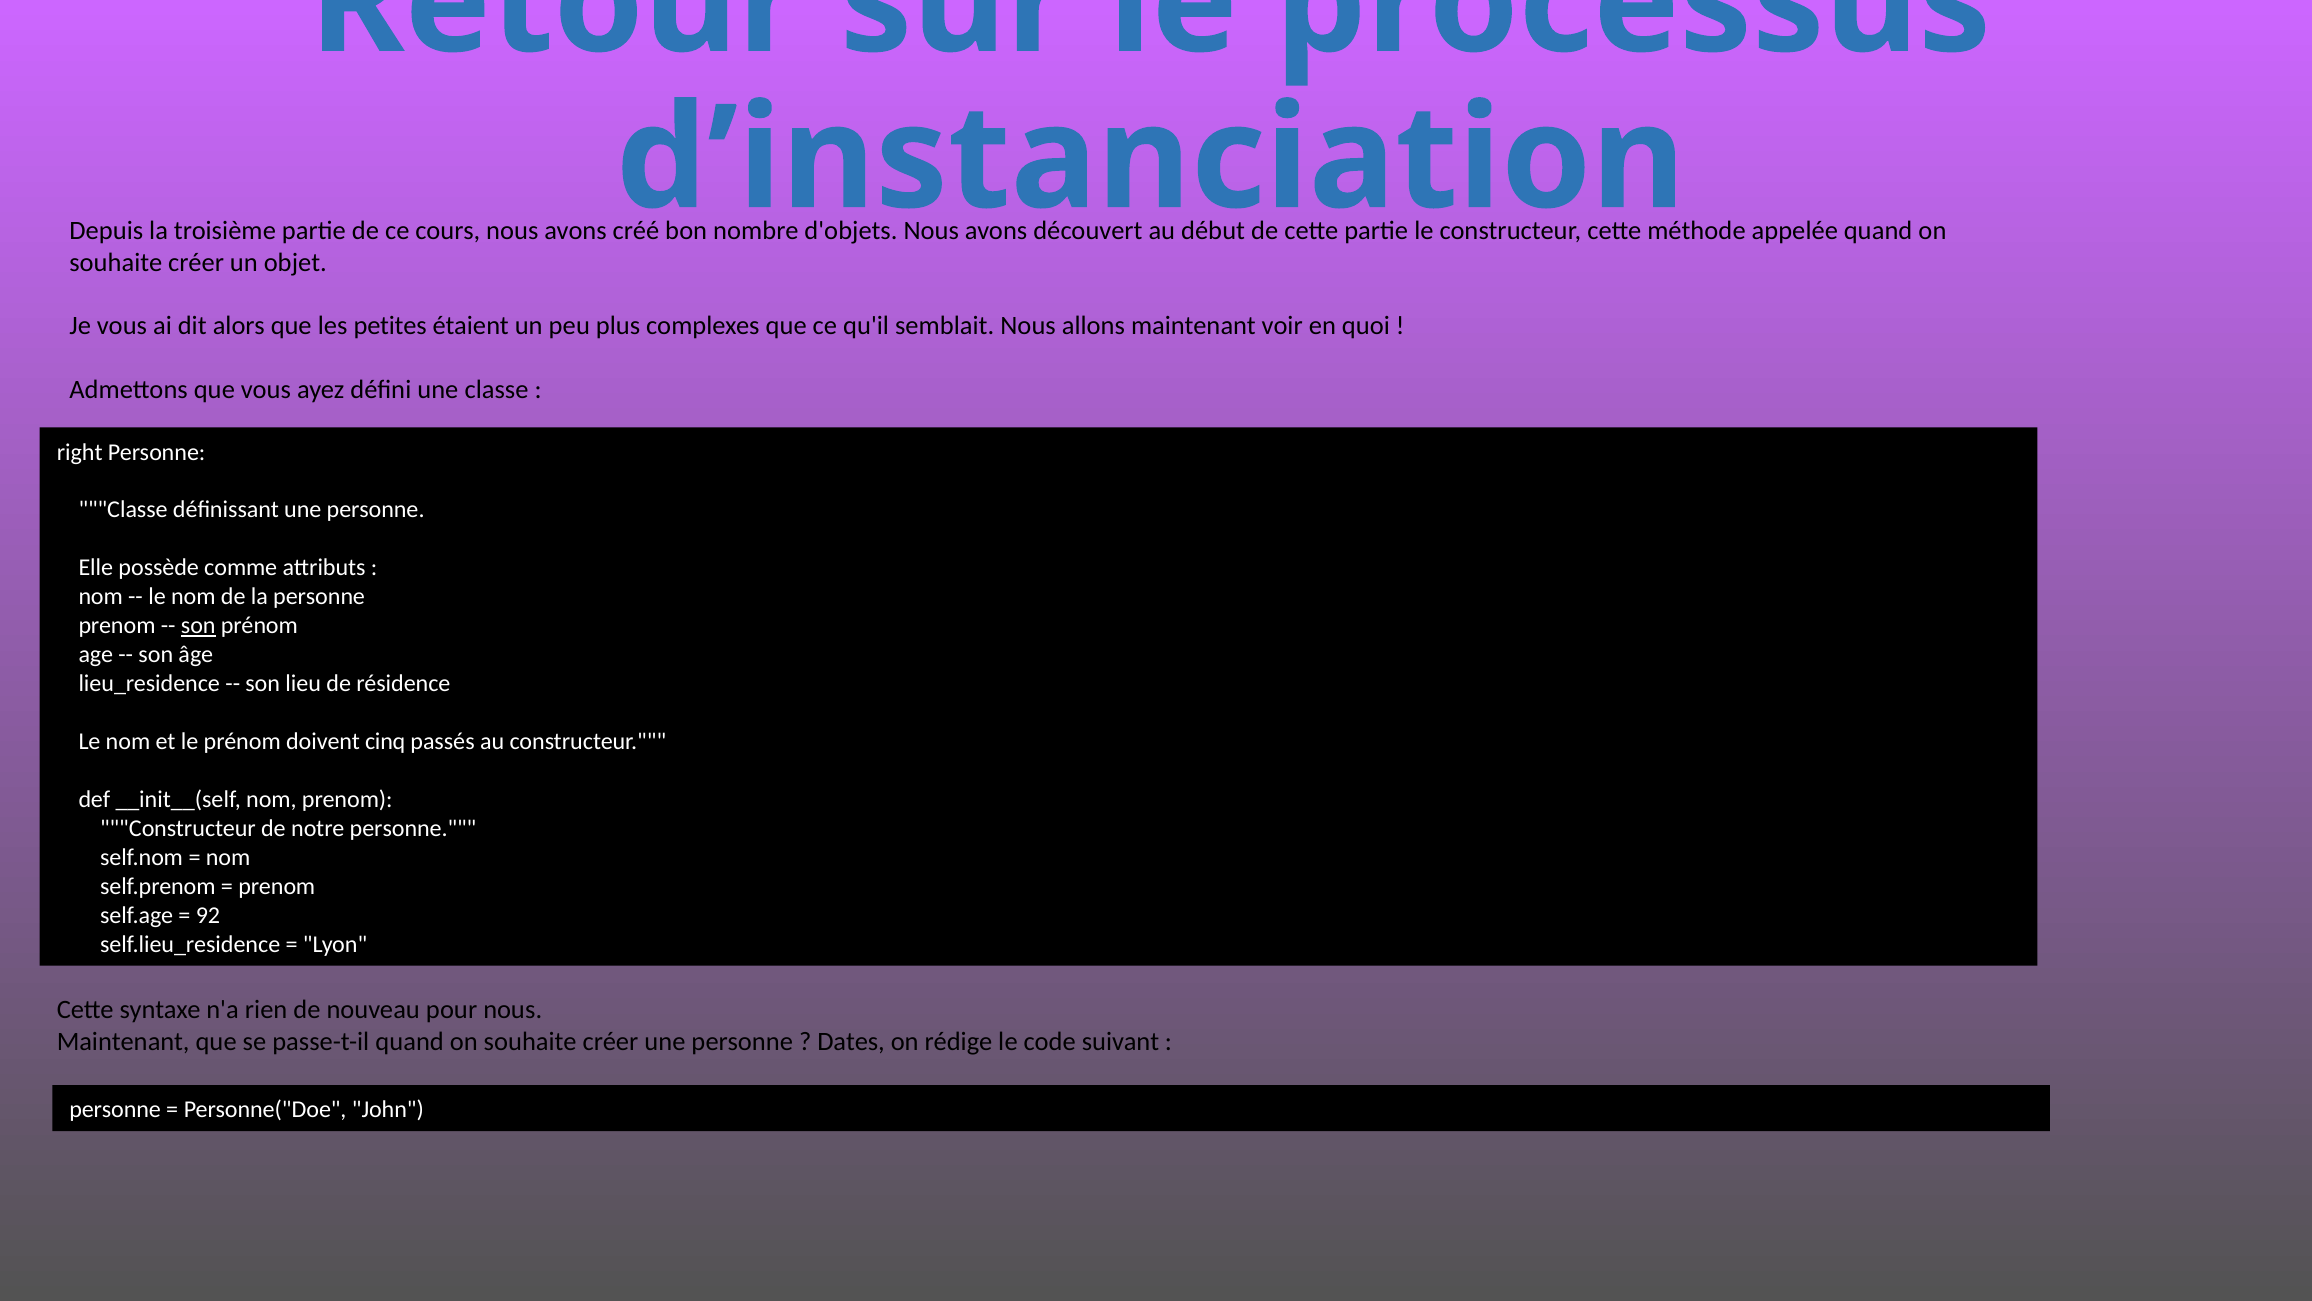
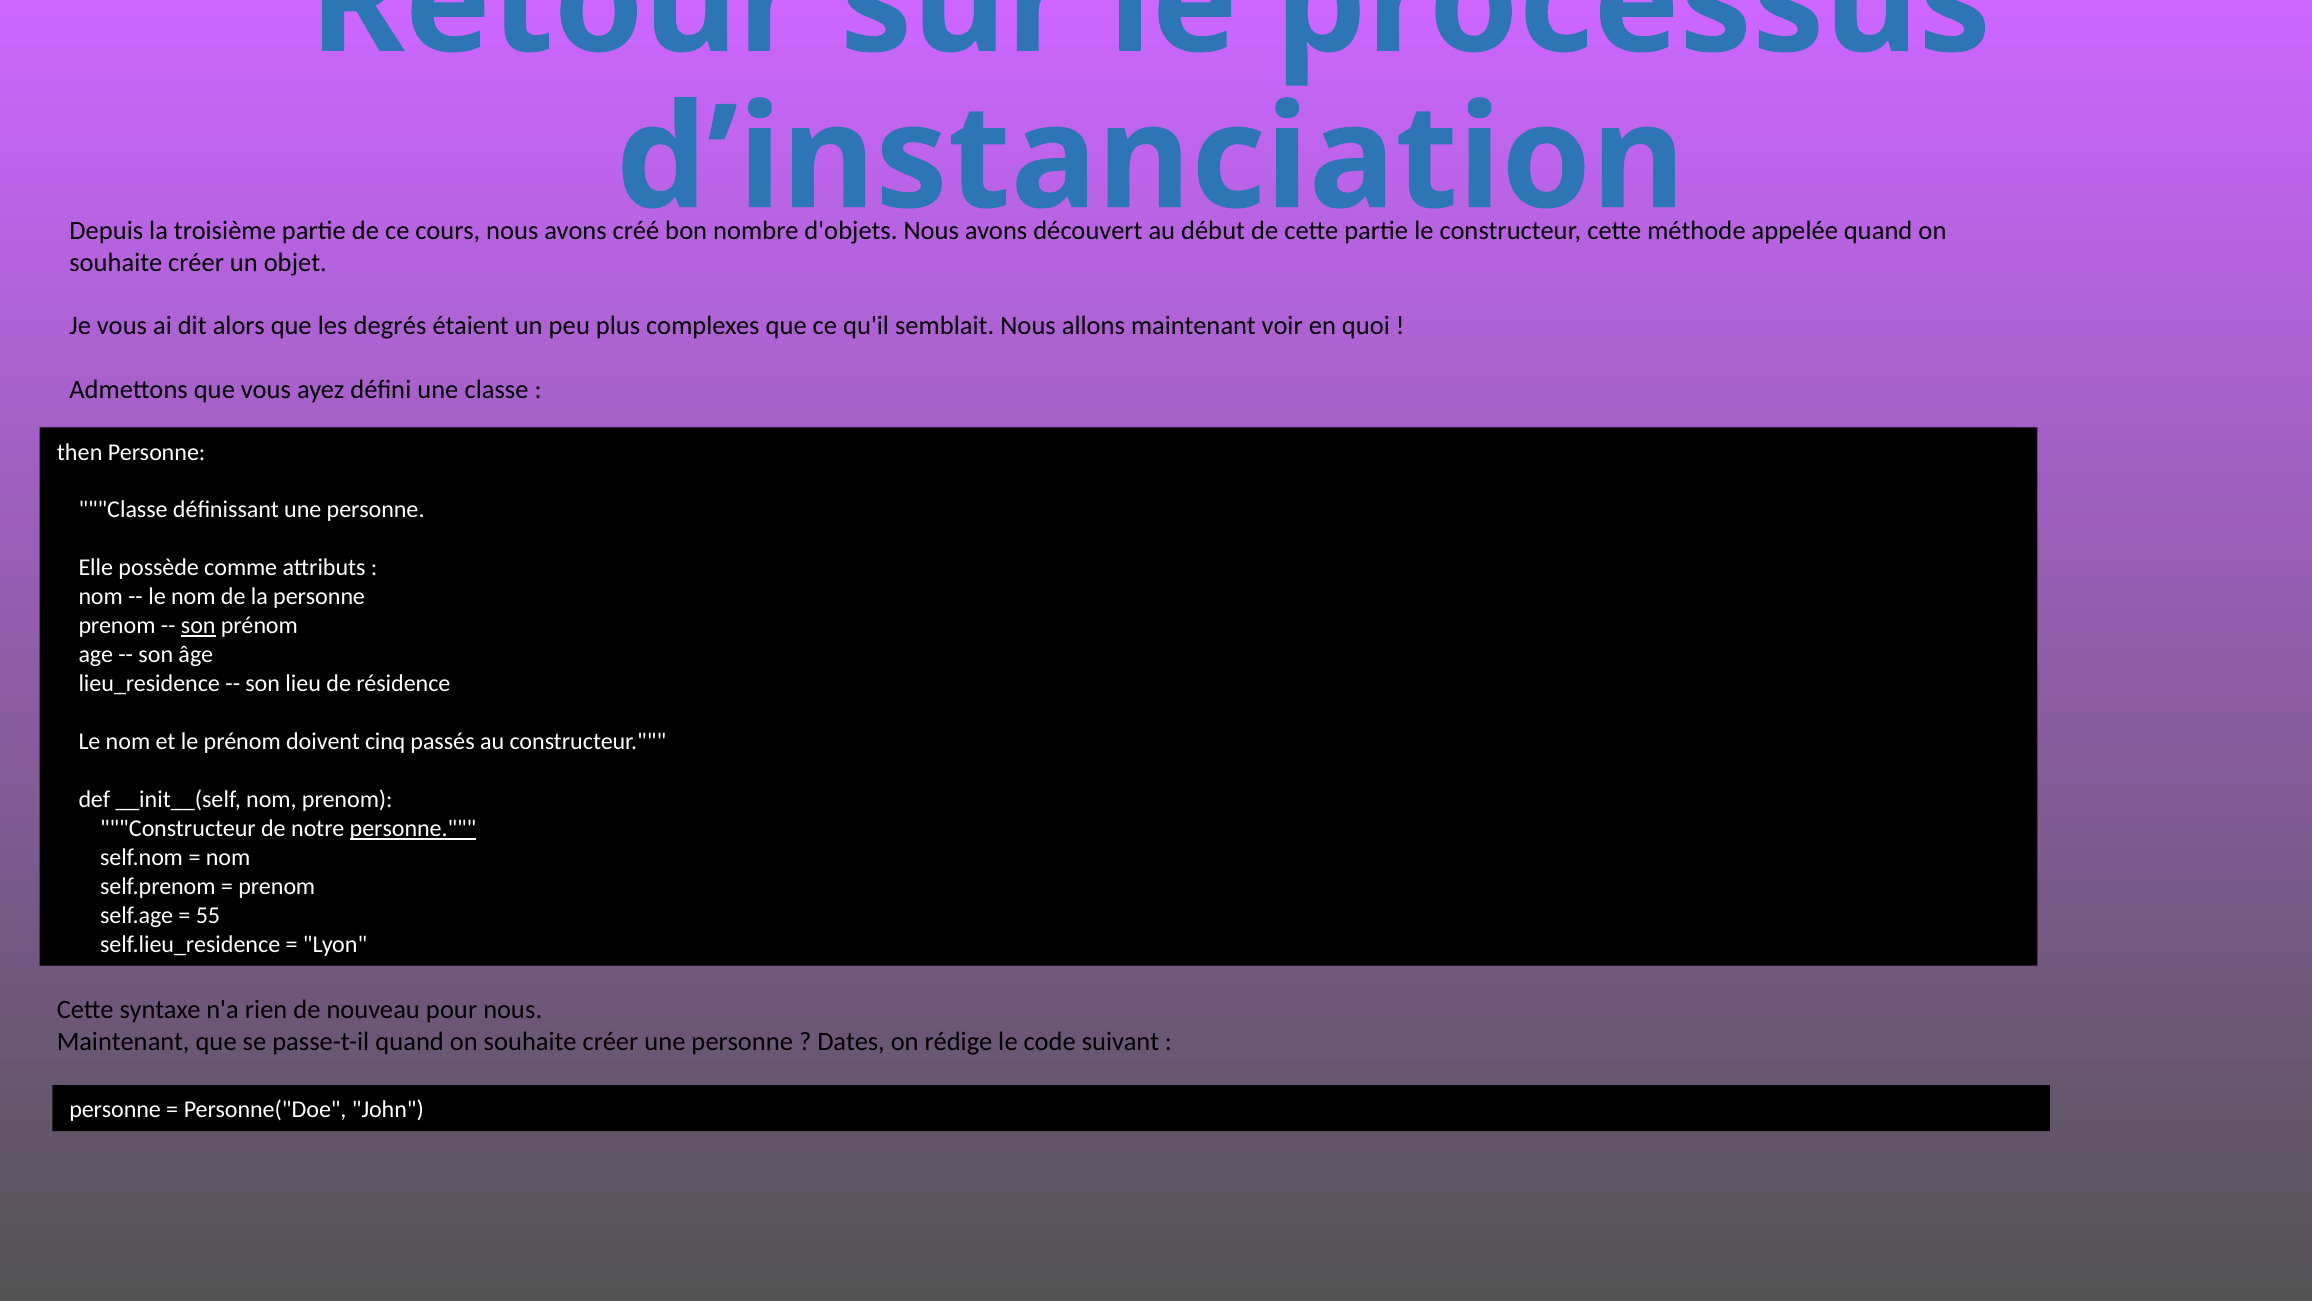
petites: petites -> degrés (390, 326)
right: right -> then (80, 452)
personne underline: none -> present (413, 828)
92: 92 -> 55 (208, 915)
